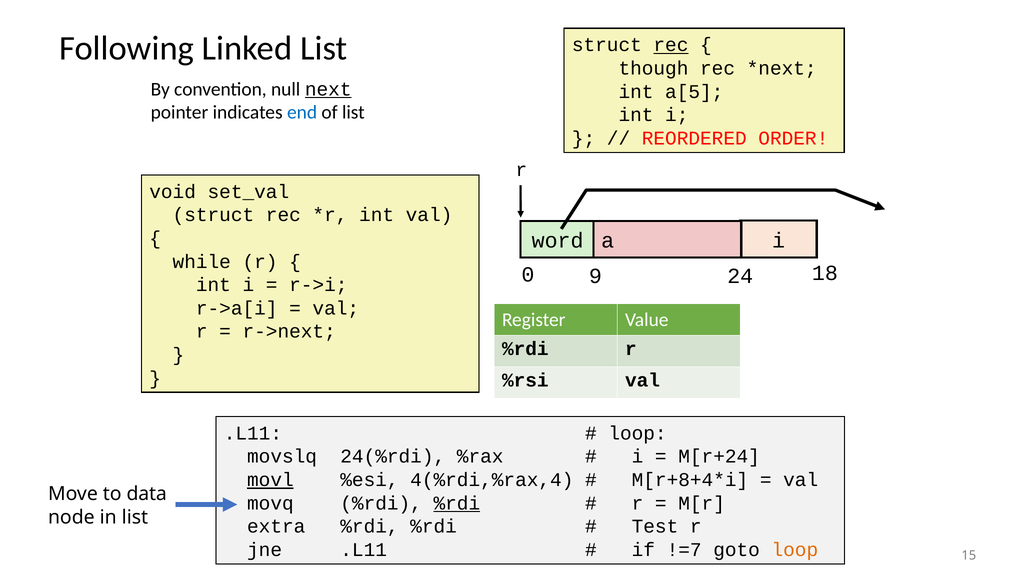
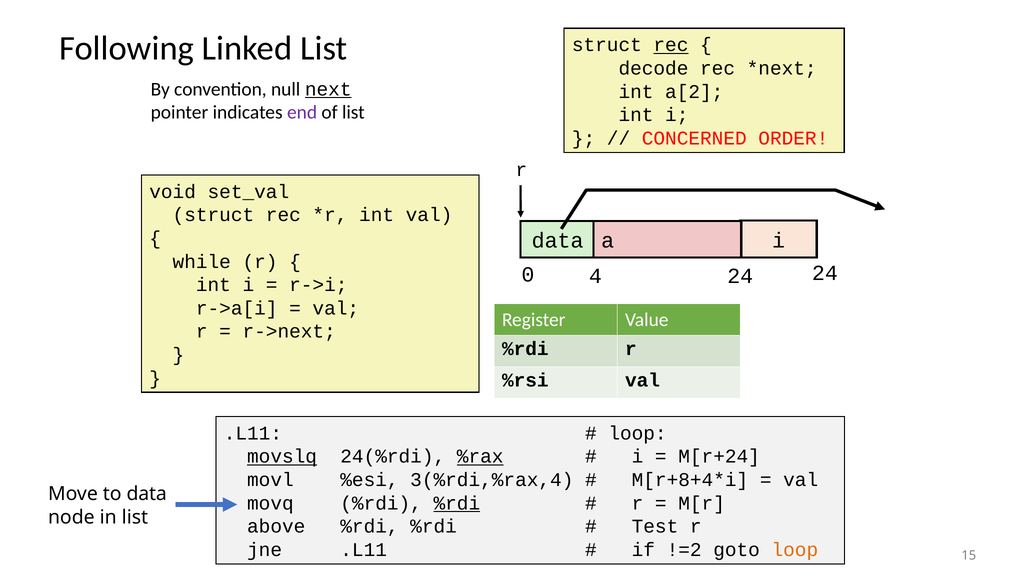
though: though -> decode (653, 68)
a[5: a[5 -> a[2 (694, 92)
end colour: blue -> purple (302, 112)
REORDERED: REORDERED -> CONCERNED (694, 138)
word: word -> data (558, 241)
9: 9 -> 4 (595, 276)
24 18: 18 -> 24 (825, 273)
movslq underline: none -> present (282, 456)
%rax underline: none -> present (480, 456)
movl underline: present -> none (270, 480)
4(%rdi,%rax,4: 4(%rdi,%rax,4 -> 3(%rdi,%rax,4 (492, 480)
extra: extra -> above (276, 526)
!=7: !=7 -> !=2 (684, 550)
